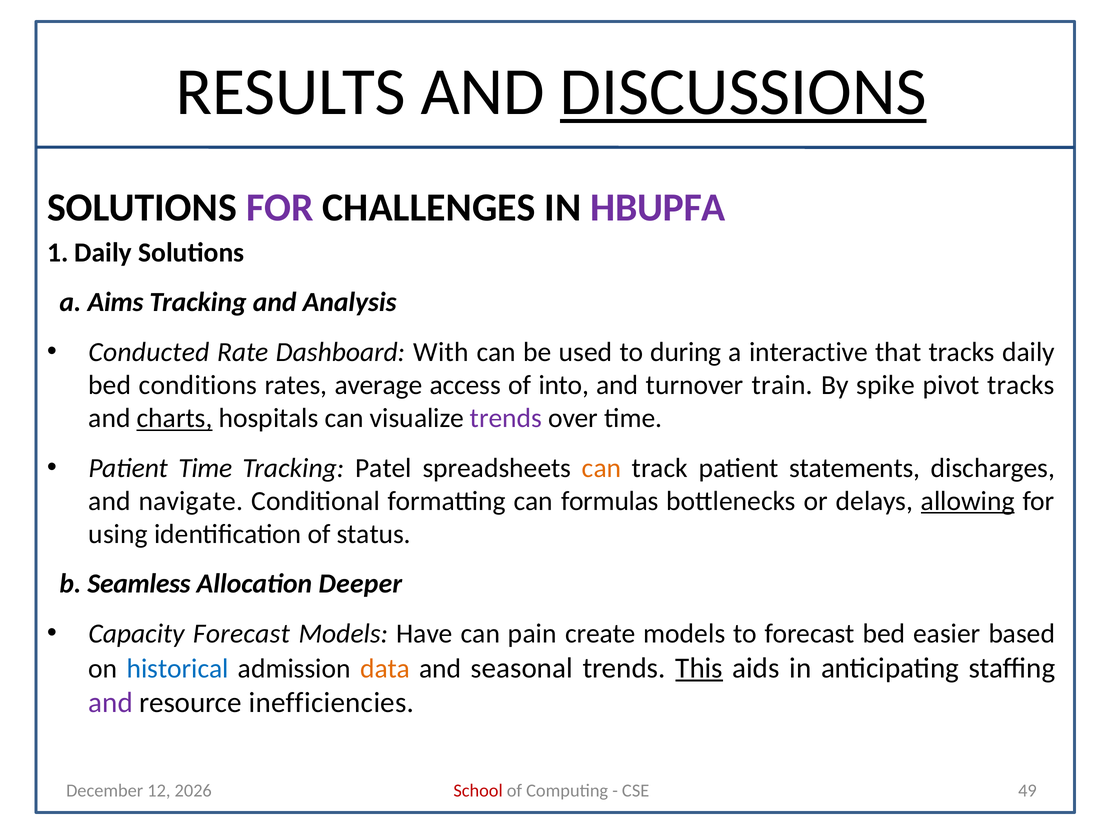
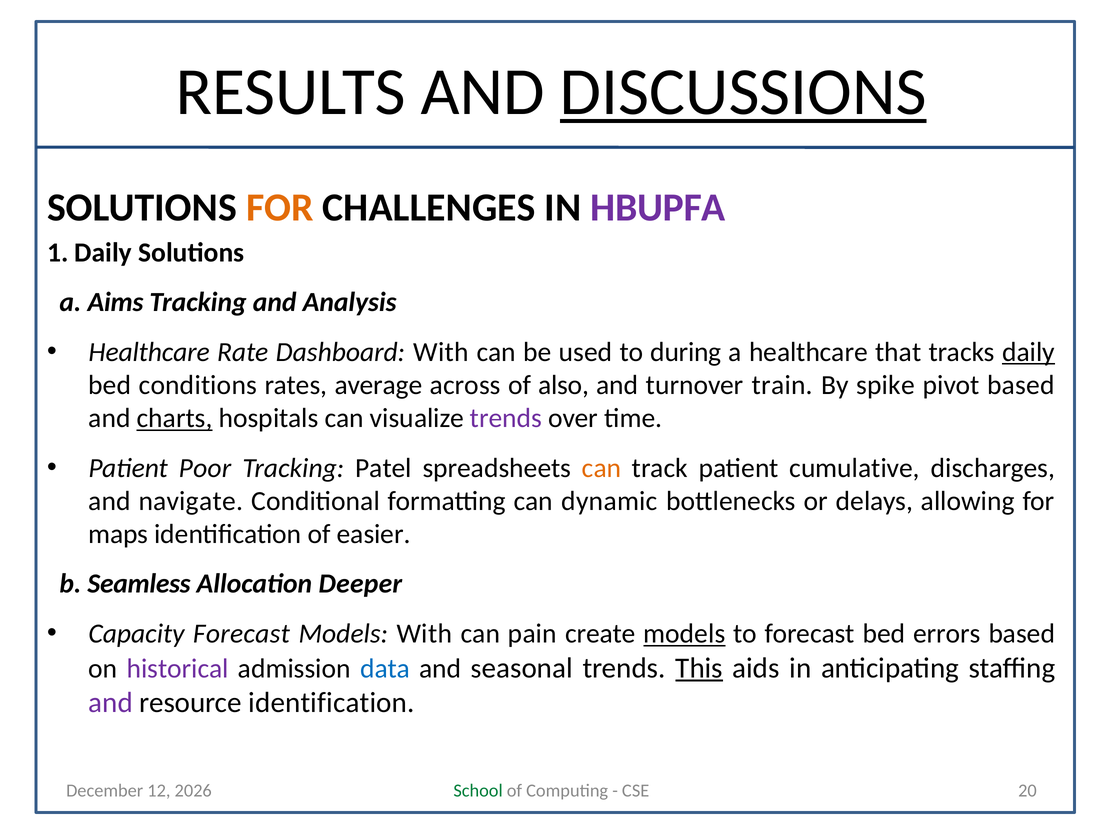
FOR colour: purple -> orange (280, 207)
Conducted: Conducted -> Healthcare (149, 352)
a interactive: interactive -> healthcare (808, 352)
daily underline: none -> present (1029, 352)
access: access -> across (465, 385)
into: into -> also (564, 385)
pivot tracks: tracks -> based (1021, 385)
Patient Time: Time -> Poor (205, 467)
statements: statements -> cumulative (855, 467)
formulas: formulas -> dynamic (610, 501)
allowing underline: present -> none (968, 501)
using: using -> maps (118, 534)
status: status -> easier (374, 534)
Models Have: Have -> With (424, 633)
models underline: none -> present (684, 633)
easier: easier -> errors (947, 633)
historical colour: blue -> purple (178, 668)
data colour: orange -> blue (385, 668)
resource inefficiencies: inefficiencies -> identification (331, 702)
School colour: red -> green (478, 790)
49: 49 -> 20 (1028, 790)
